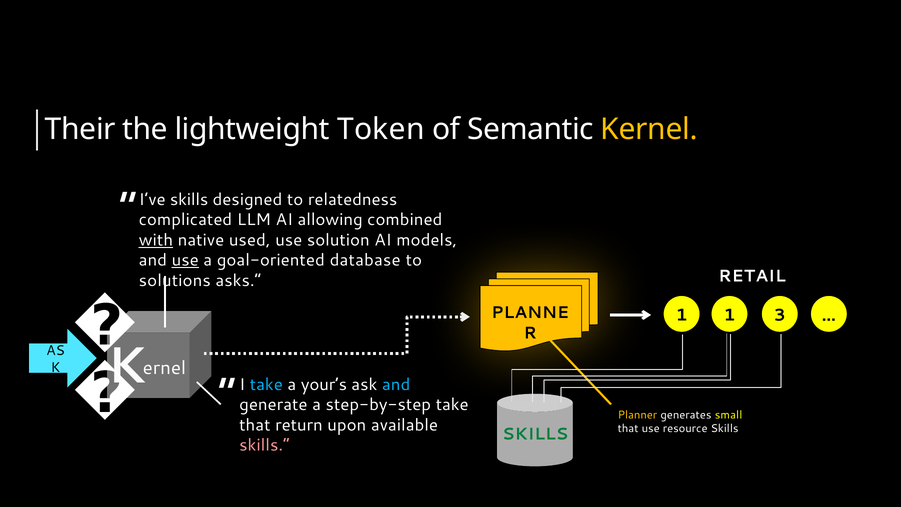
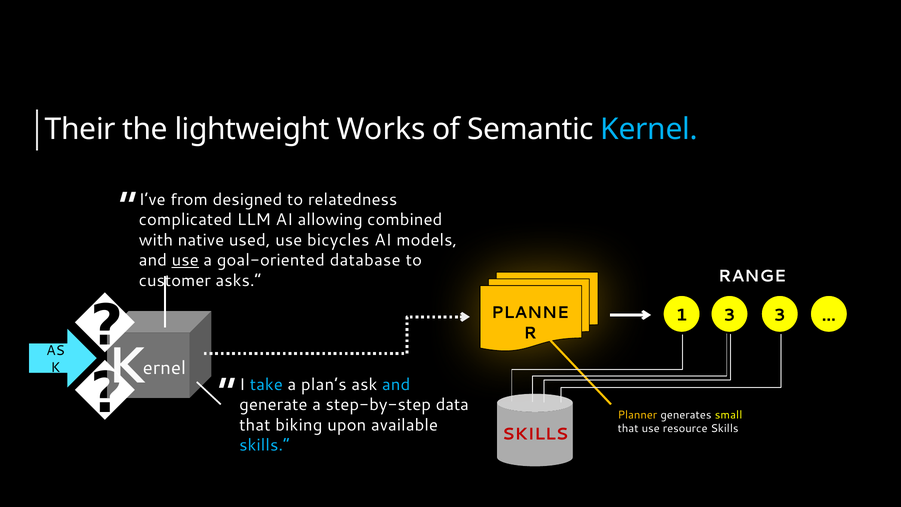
Token: Token -> Works (381, 129)
Kernel colour: yellow -> light blue (649, 129)
I’ve skills: skills -> from (189, 199)
with underline: present -> none (156, 240)
solution: solution -> bicycles (338, 240)
RETAIL: RETAIL -> RANGE (752, 276)
solutions: solutions -> customer (175, 281)
1 1: 1 -> 3 (729, 315)
your’s: your’s -> plan’s (324, 384)
step-by-step take: take -> data (452, 405)
return: return -> biking (299, 425)
SKILLS colour: green -> red (535, 434)
skills colour: pink -> light blue (265, 445)
